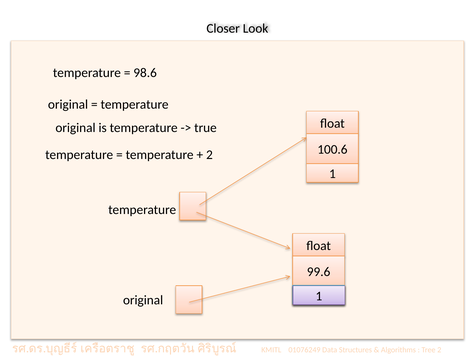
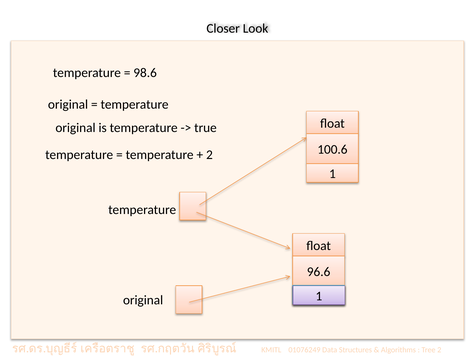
99.6: 99.6 -> 96.6 (319, 271)
